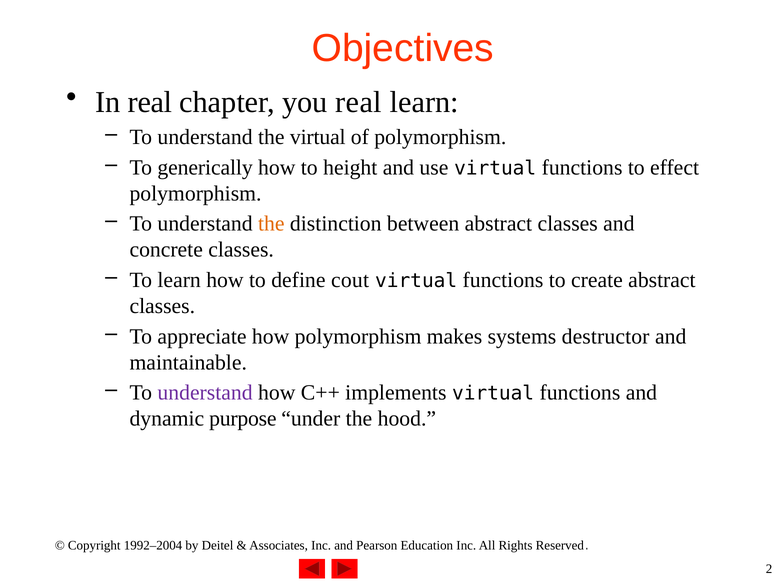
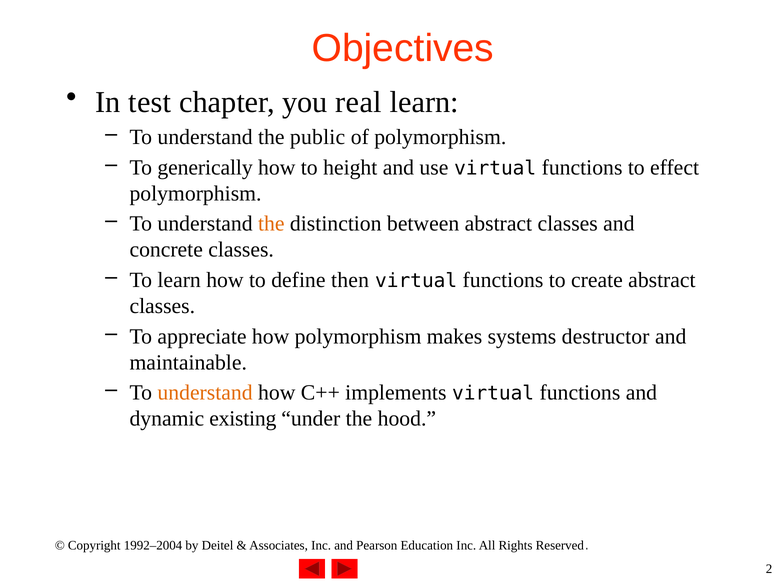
In real: real -> test (150, 102)
the virtual: virtual -> public (318, 137)
cout: cout -> then (350, 280)
understand colour: purple -> orange (205, 393)
purpose: purpose -> existing (243, 419)
